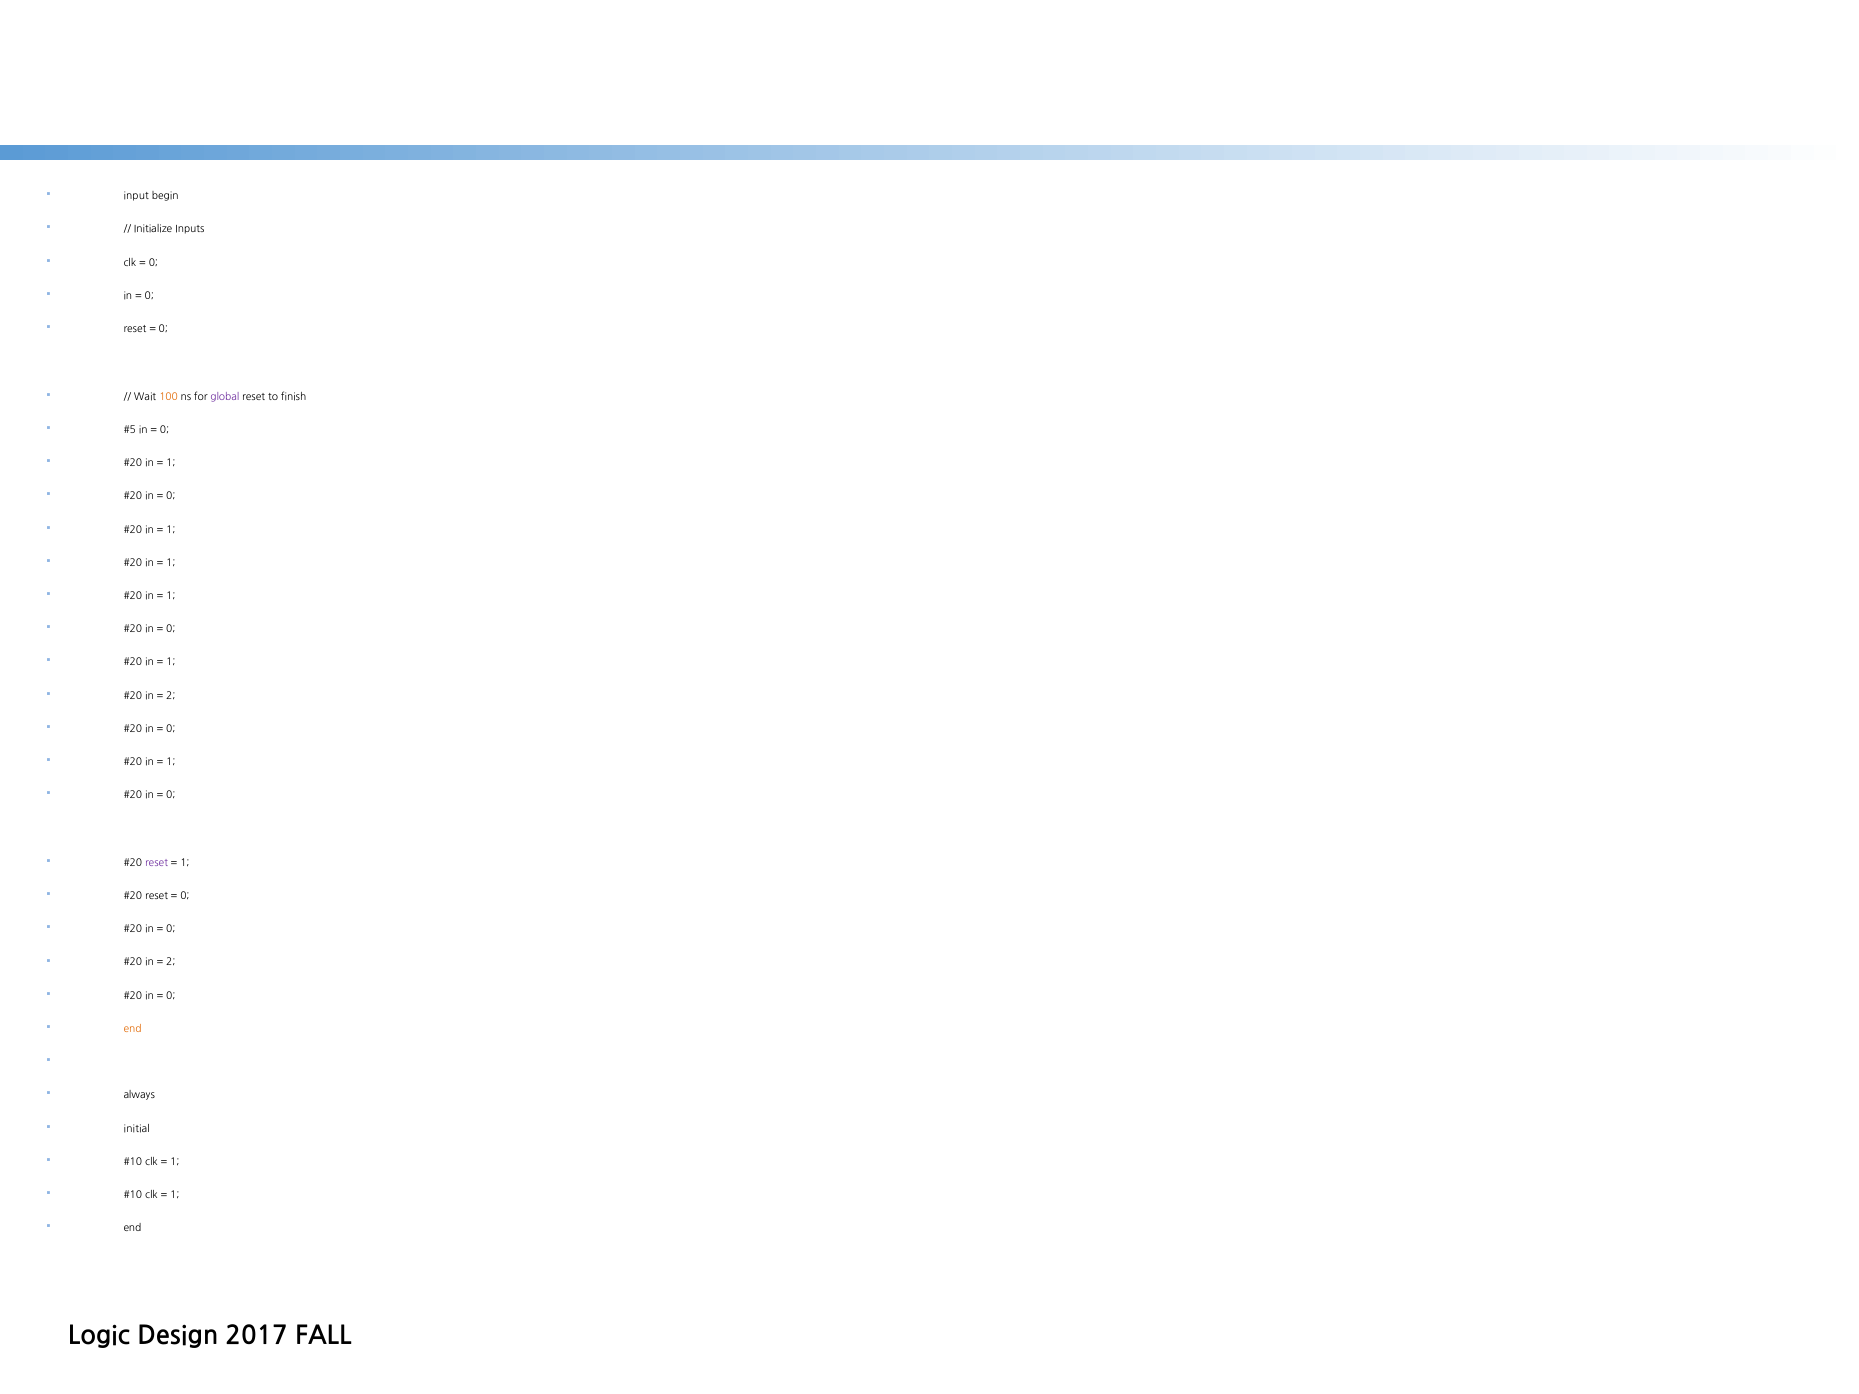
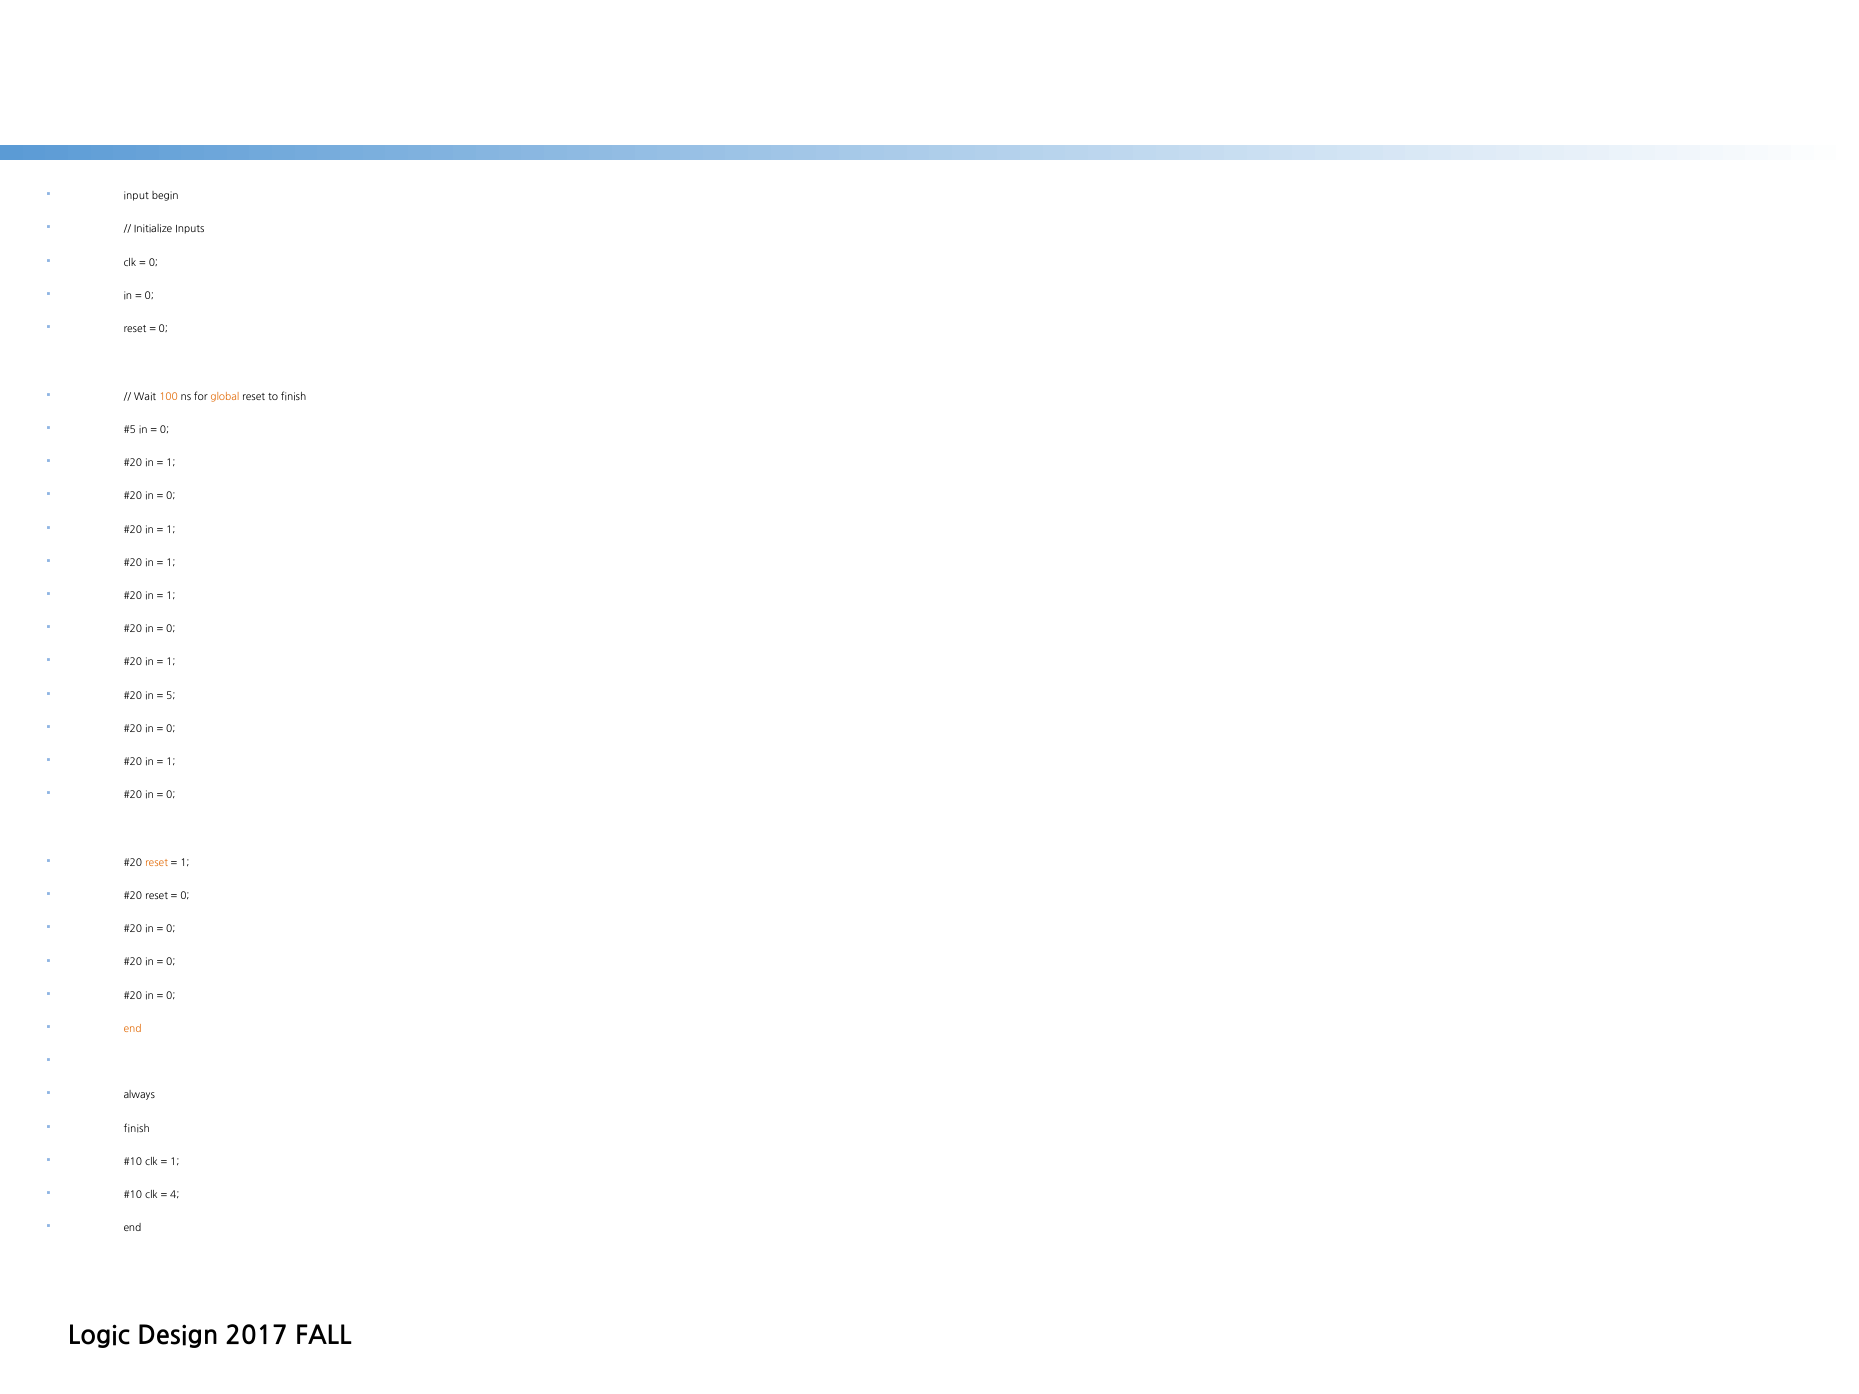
global colour: purple -> orange (225, 397)
2: 2 -> 5 (171, 696)
reset colour: purple -> orange (157, 863)
2: 2 -> 0 (171, 963)
initial: initial -> finish (137, 1129)
1: 1 -> 4 (175, 1195)
